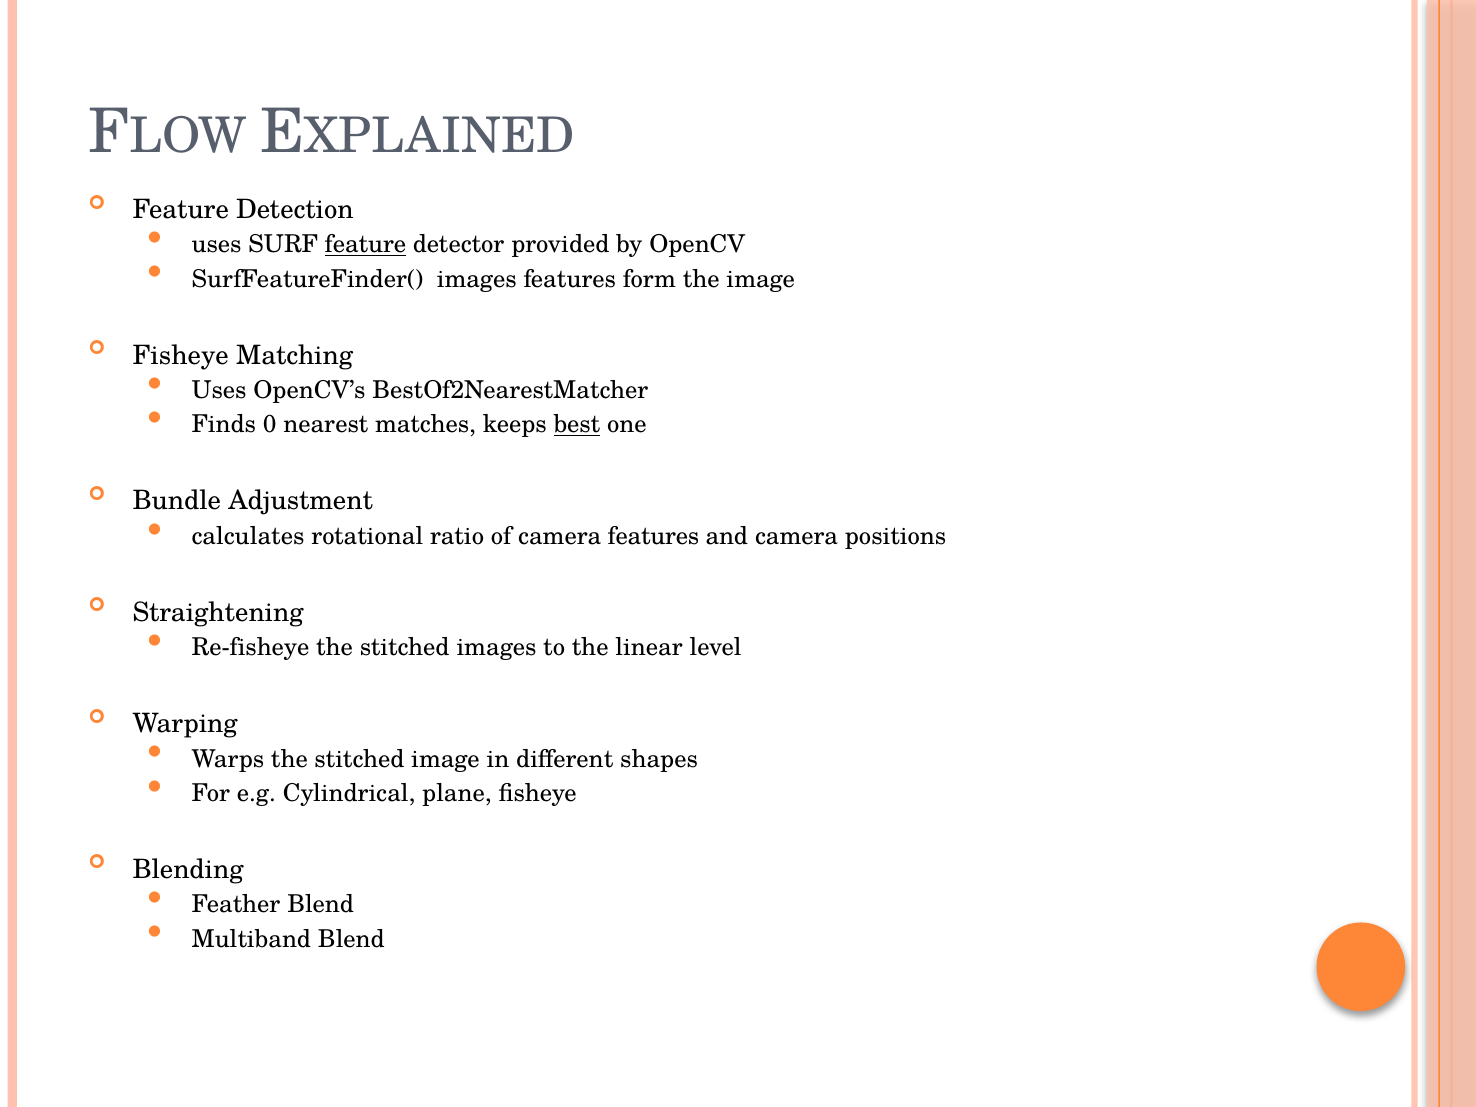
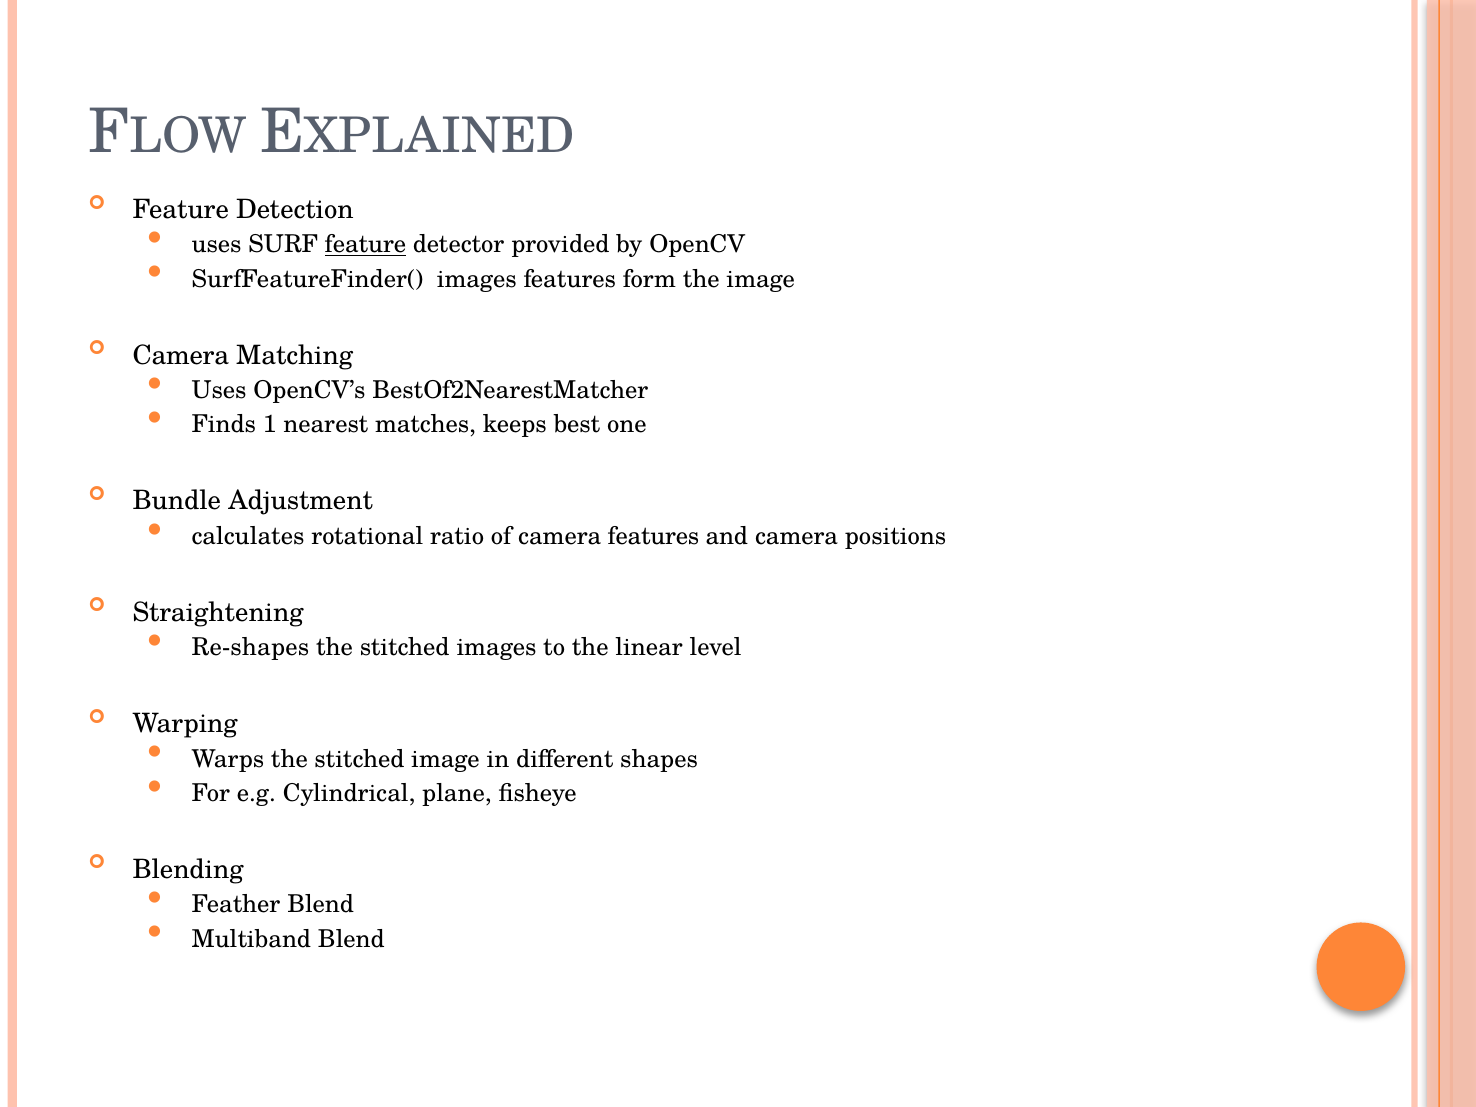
Fisheye: Fisheye -> Camera (181, 355)
0: 0 -> 1 (270, 425)
best underline: present -> none (577, 425)
Re-fisheye: Re-fisheye -> Re-shapes (250, 648)
